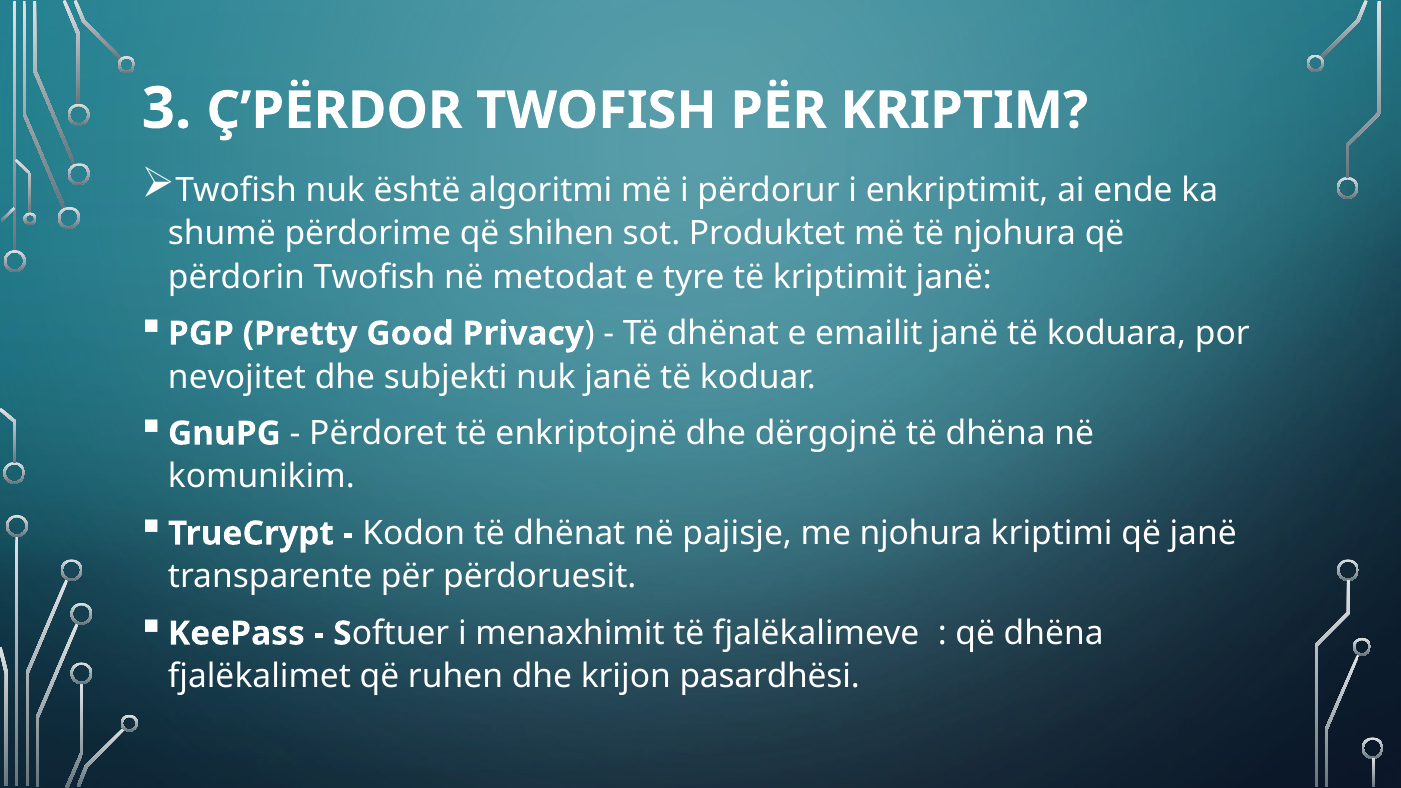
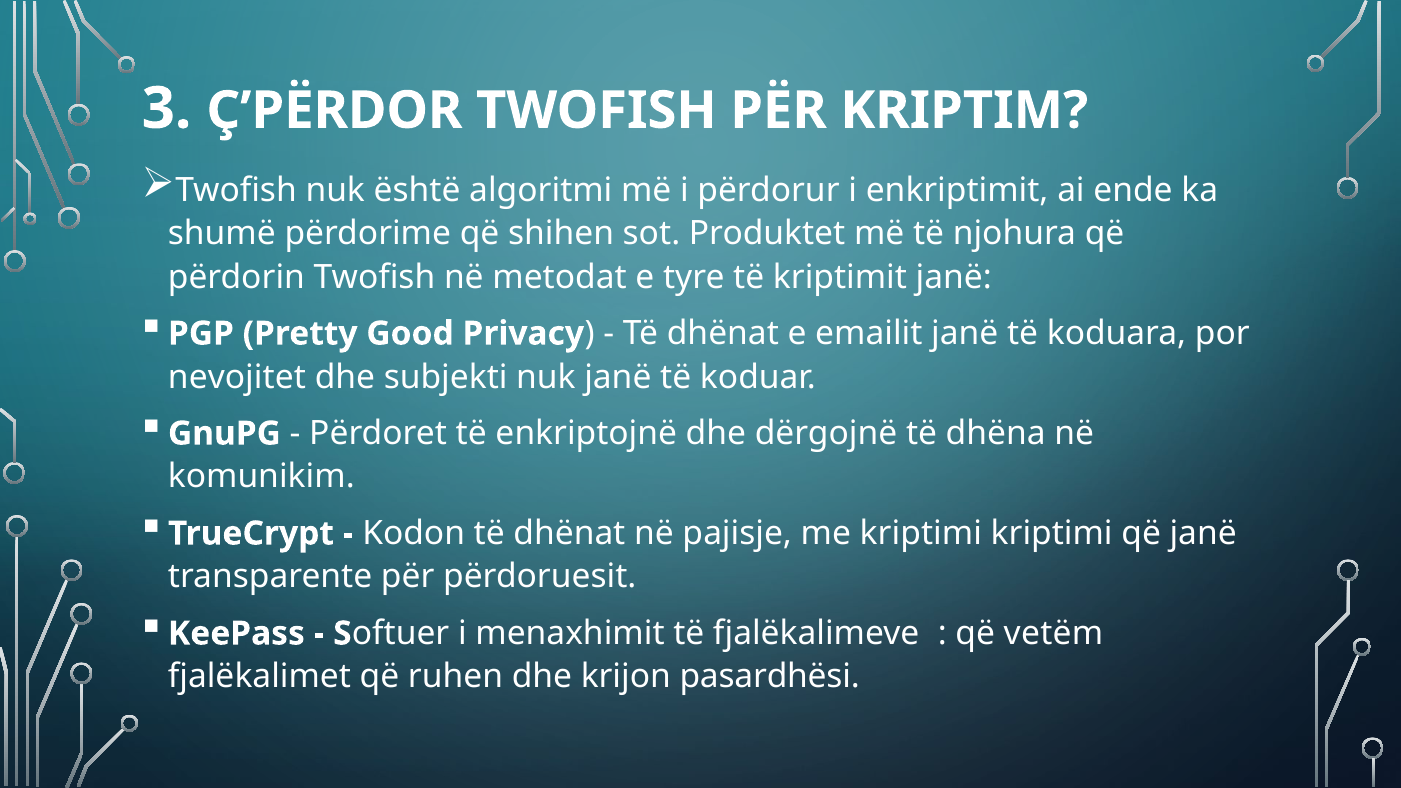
me njohura: njohura -> kriptimi (921, 533)
që dhëna: dhëna -> vetëm (1053, 633)
